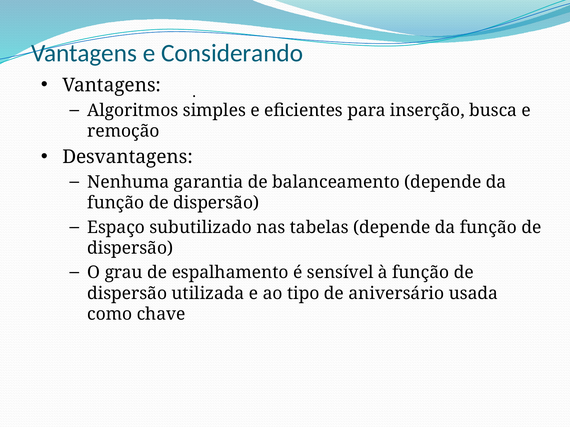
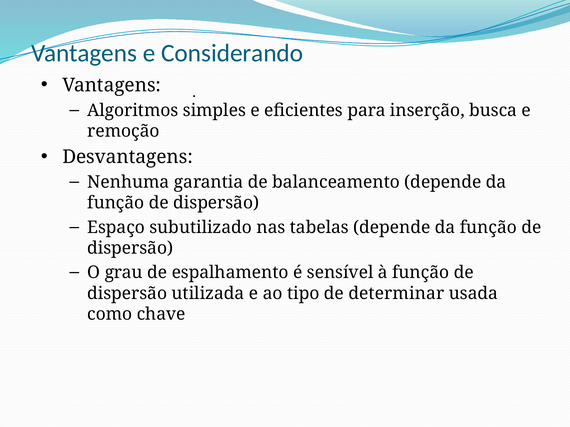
aniversário: aniversário -> determinar (396, 294)
